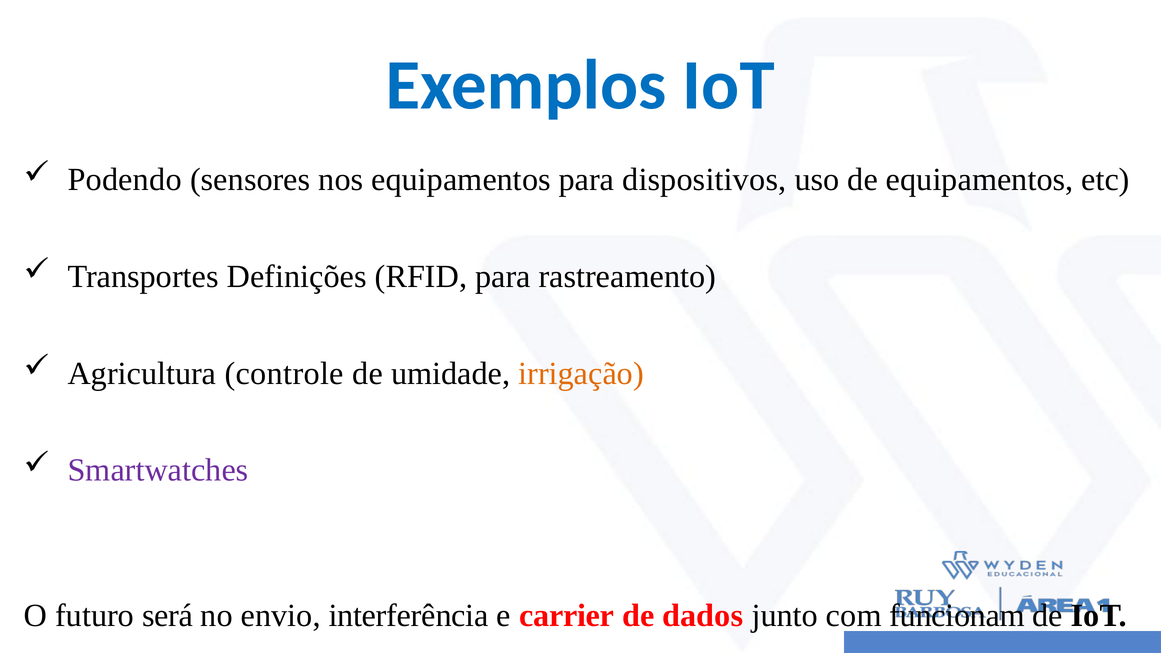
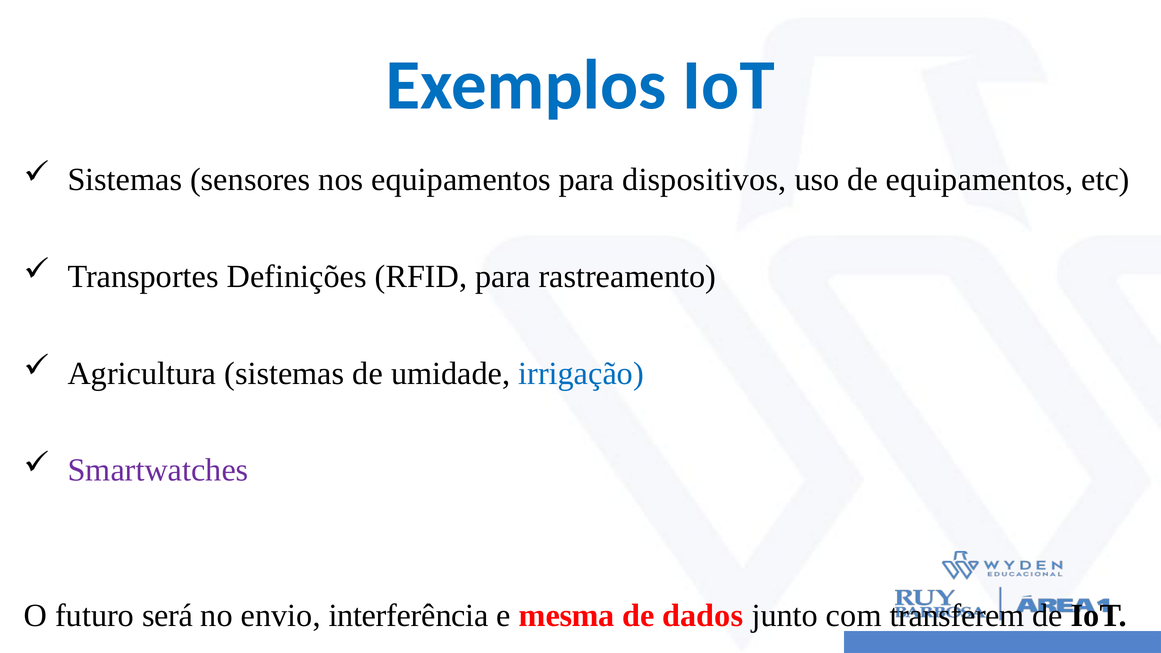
Podendo: Podendo -> Sistemas (125, 180)
Agricultura controle: controle -> sistemas (284, 373)
irrigação colour: orange -> blue (581, 373)
carrier: carrier -> mesma (567, 615)
funcionam: funcionam -> transferem (957, 615)
